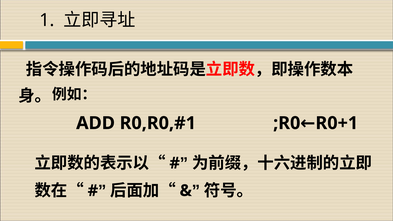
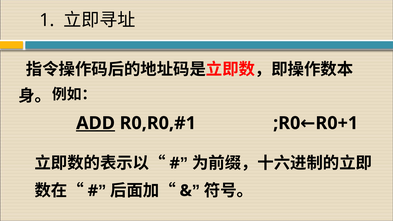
ADD underline: none -> present (96, 123)
